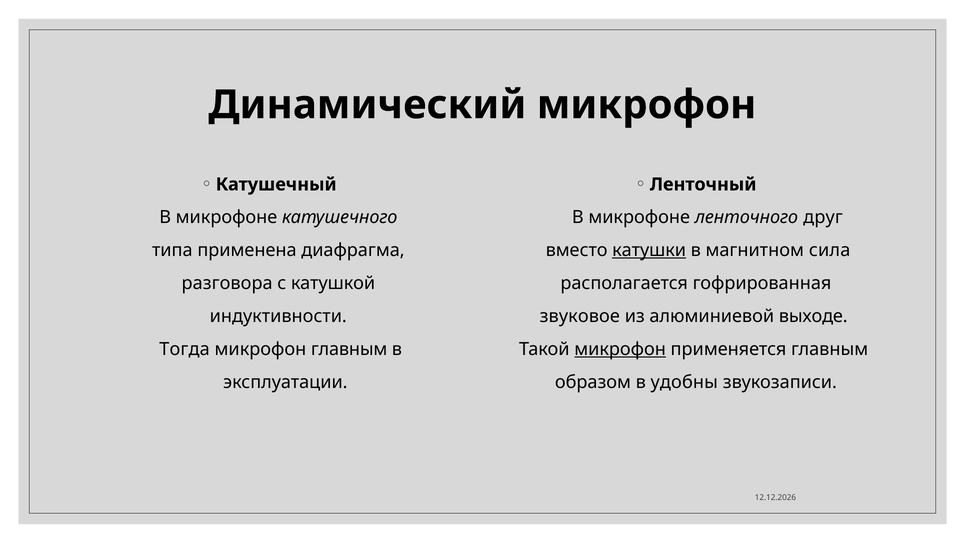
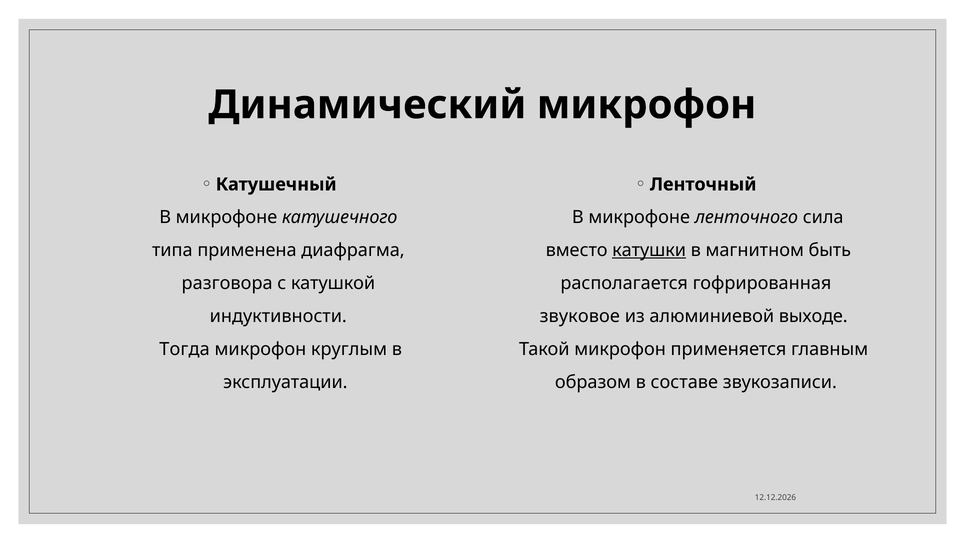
друг: друг -> сила (823, 217)
сила: сила -> быть (830, 250)
микрофон главным: главным -> круглым (349, 349)
микрофон underline: present -> none (620, 349)
удобны: удобны -> составе (684, 382)
